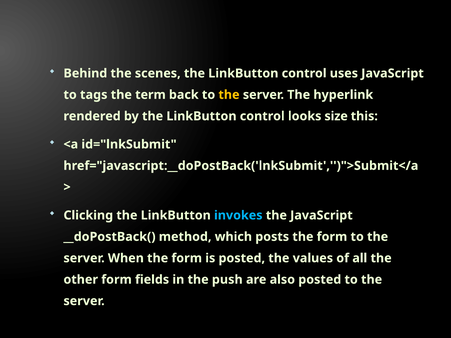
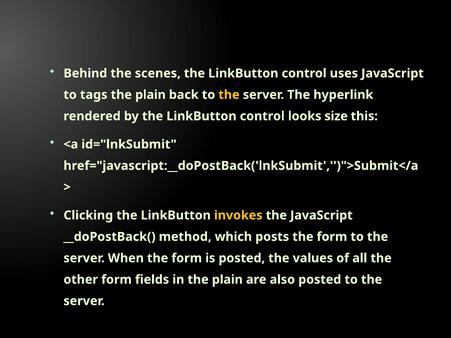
term: term -> plain (150, 95)
invokes colour: light blue -> yellow (238, 215)
in the push: push -> plain (227, 280)
